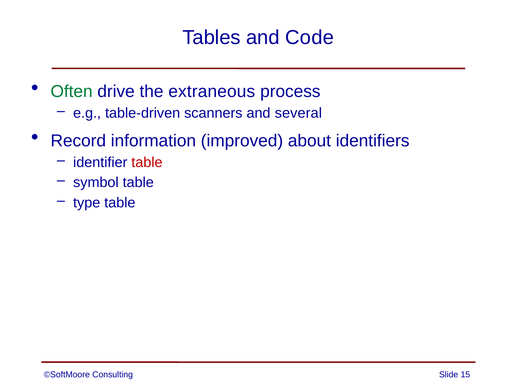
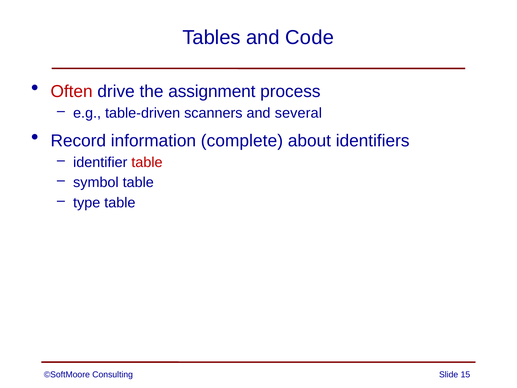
Often colour: green -> red (72, 91)
extraneous: extraneous -> assignment (212, 91)
improved: improved -> complete (242, 141)
